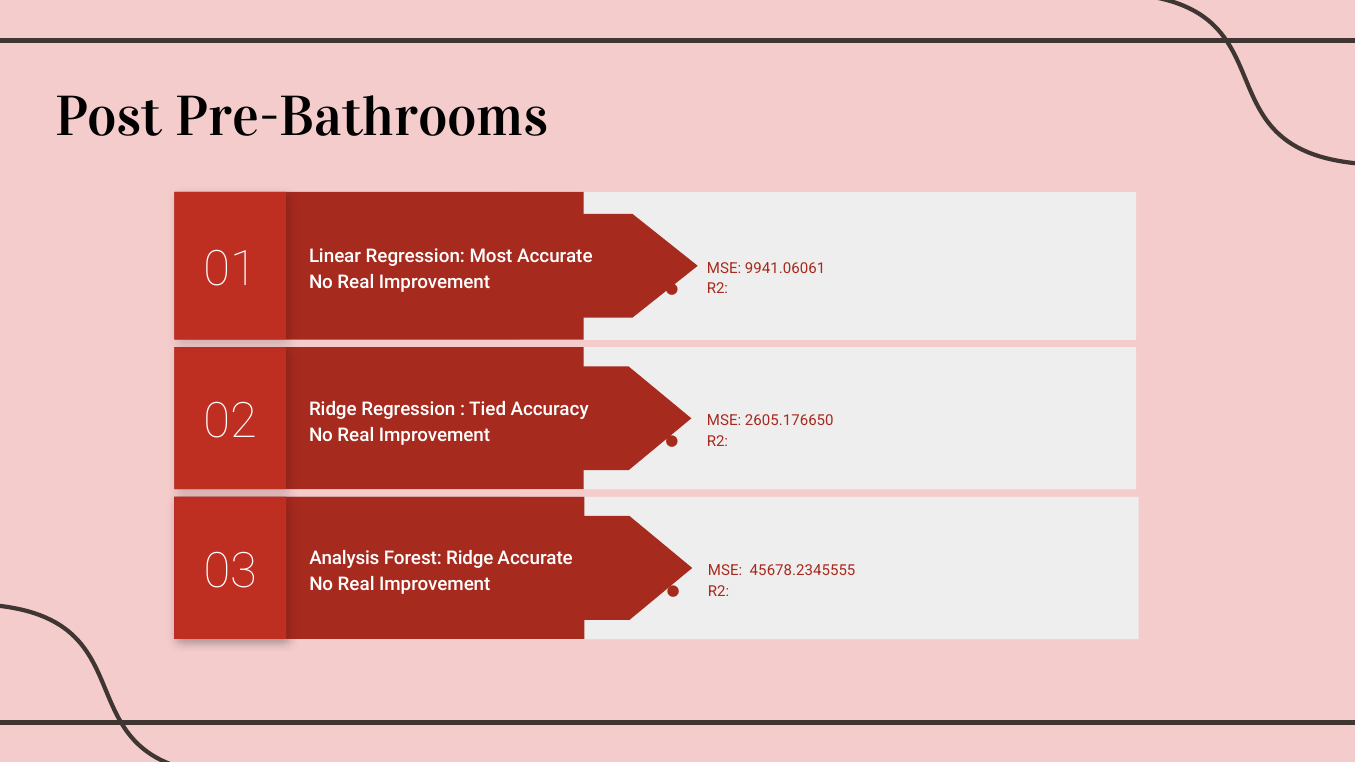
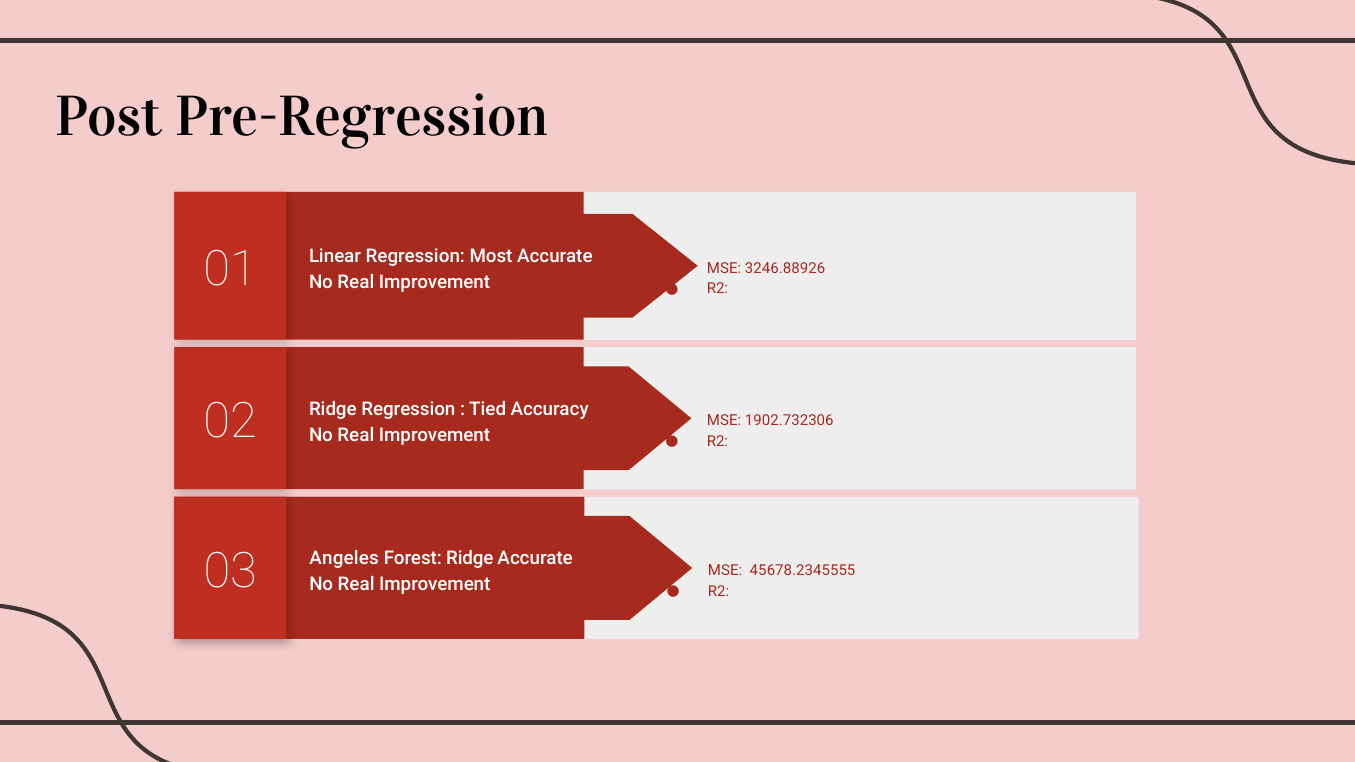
Pre-Bathrooms: Pre-Bathrooms -> Pre-Regression (362, 117)
9941.06061: 9941.06061 -> 3246.88926 (785, 268)
2605.176650: 2605.176650 -> 1902.732306 (789, 421)
Analysis: Analysis -> Angeles (344, 559)
